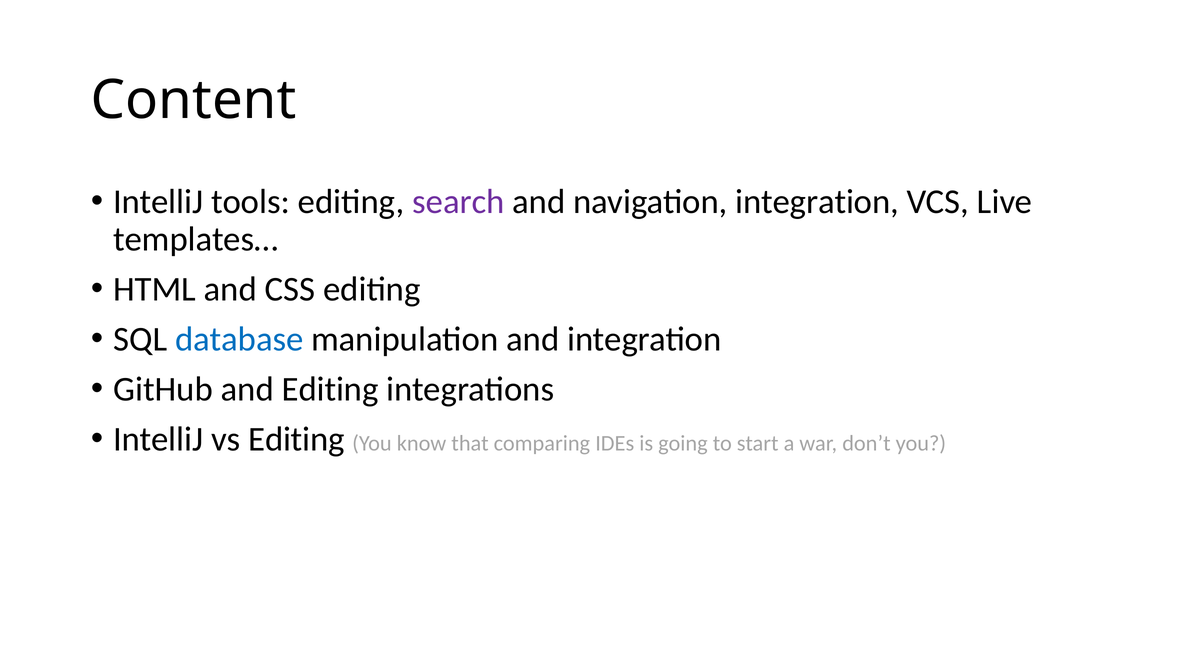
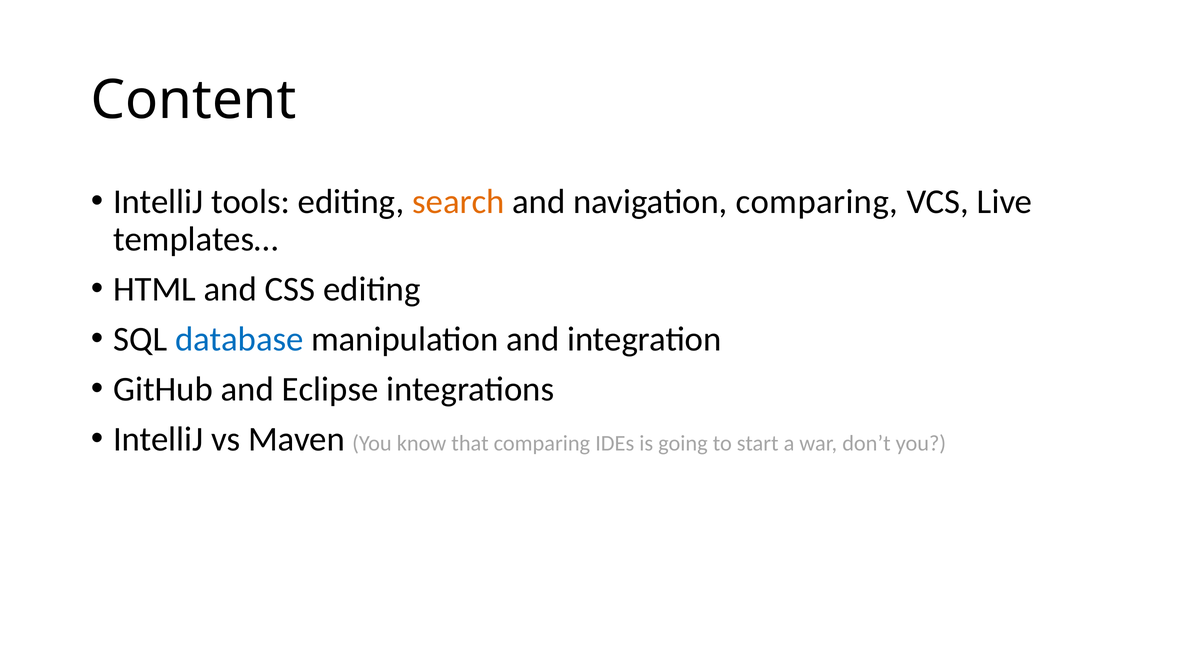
search colour: purple -> orange (458, 202)
navigation integration: integration -> comparing (817, 202)
and Editing: Editing -> Eclipse (330, 389)
vs Editing: Editing -> Maven (297, 439)
